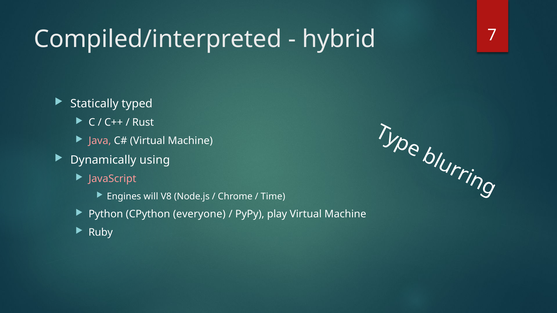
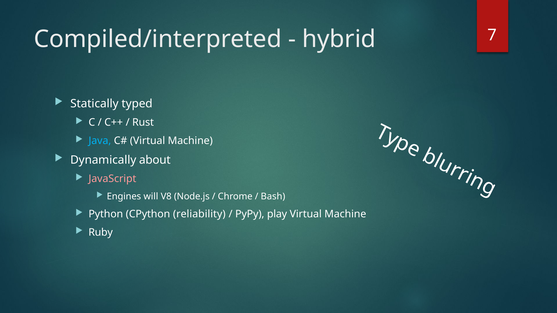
Java colour: pink -> light blue (100, 141)
using: using -> about (155, 160)
Time: Time -> Bash (273, 197)
everyone: everyone -> reliability (199, 214)
